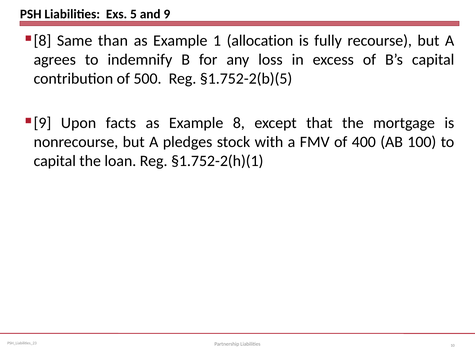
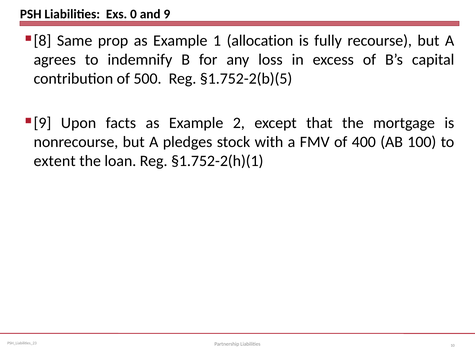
5: 5 -> 0 (133, 14)
than: than -> prop (113, 41)
8: 8 -> 2 (239, 123)
capital: capital -> extent (55, 161)
